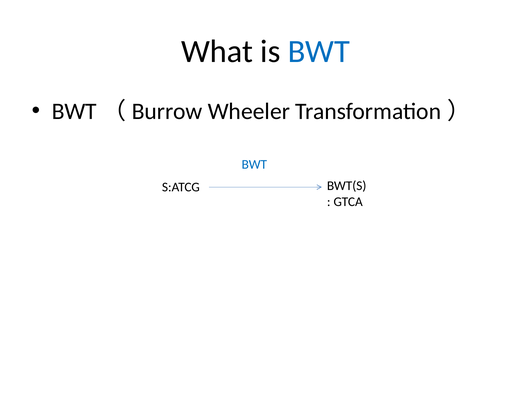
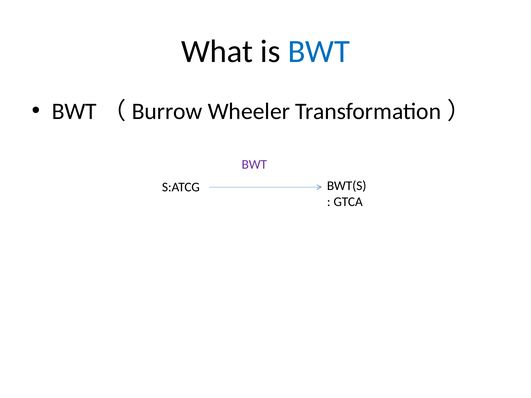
BWT colour: blue -> purple (254, 165)
